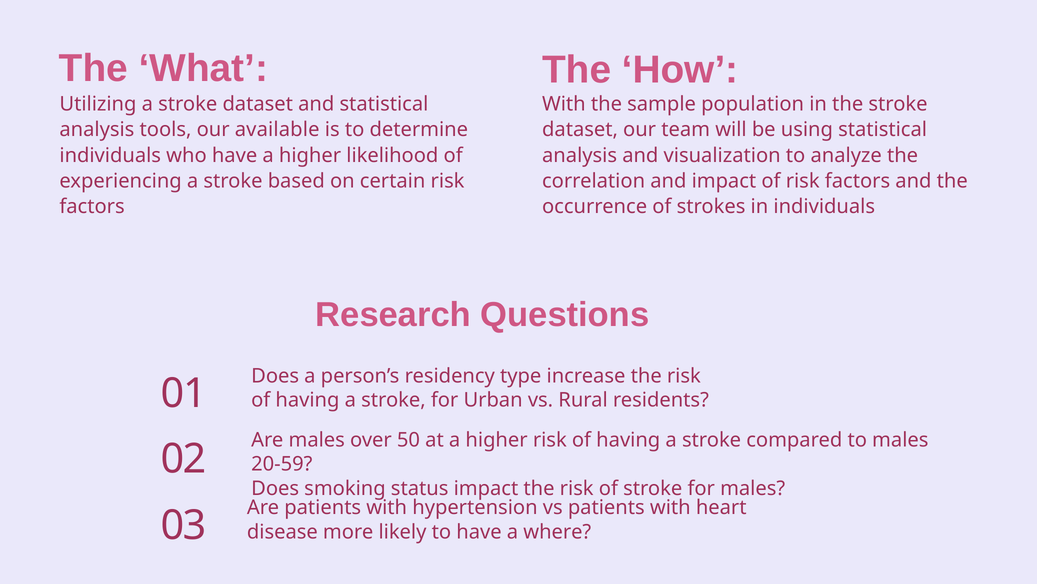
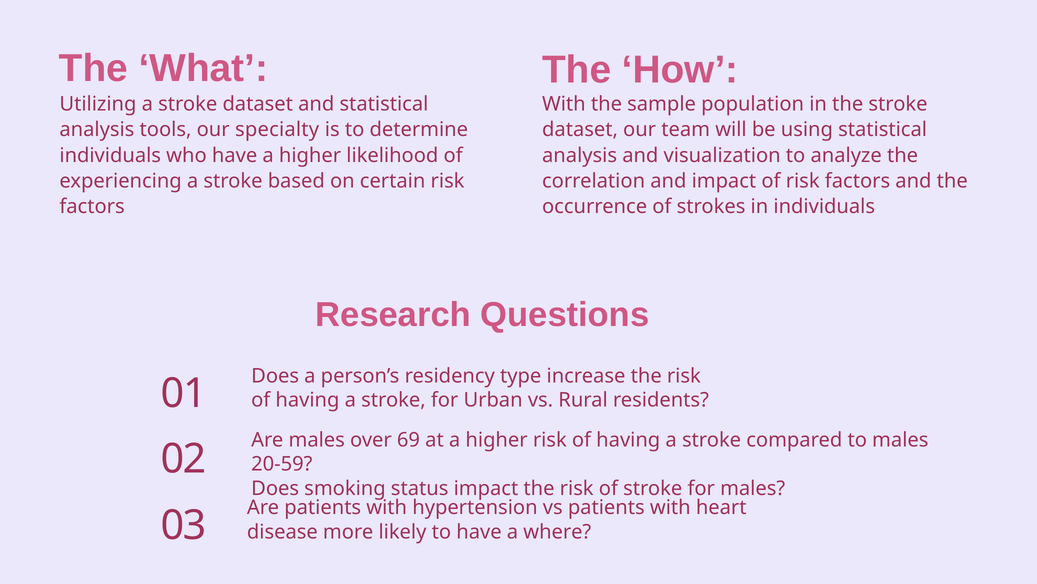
available: available -> specialty (277, 130)
50: 50 -> 69 (408, 439)
